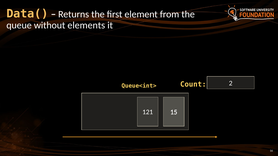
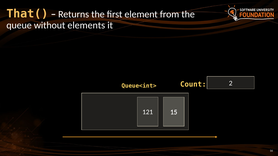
Data(: Data( -> That( (27, 14)
